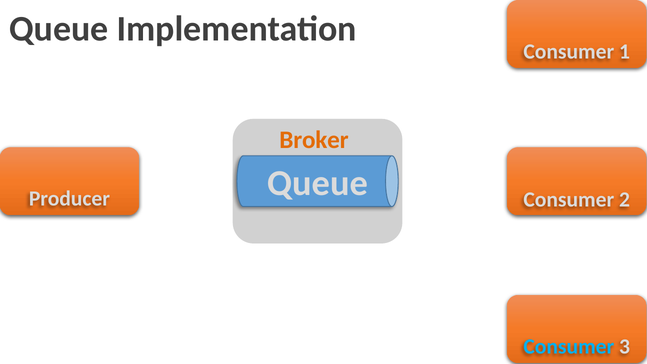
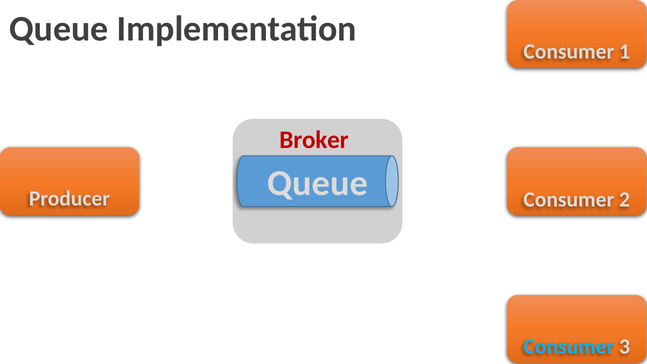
Broker colour: orange -> red (314, 140)
